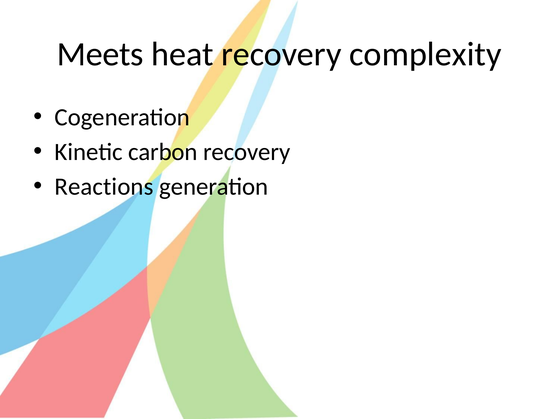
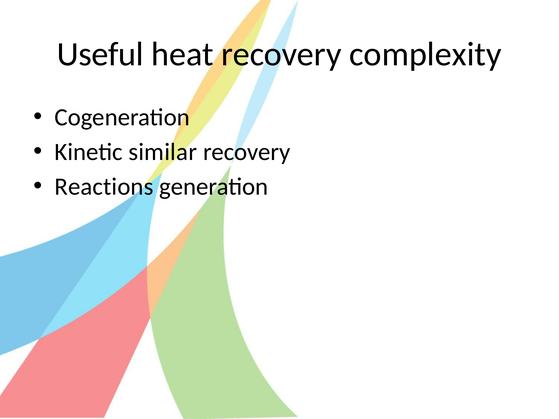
Meets: Meets -> Useful (100, 54)
carbon: carbon -> similar (163, 152)
